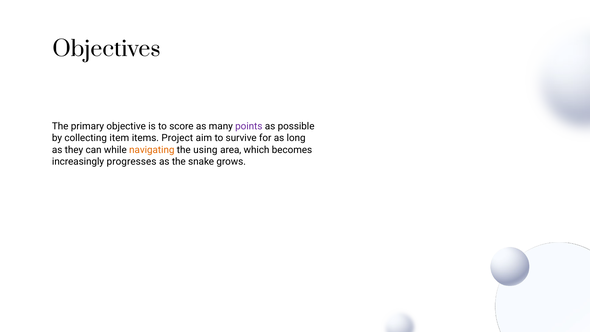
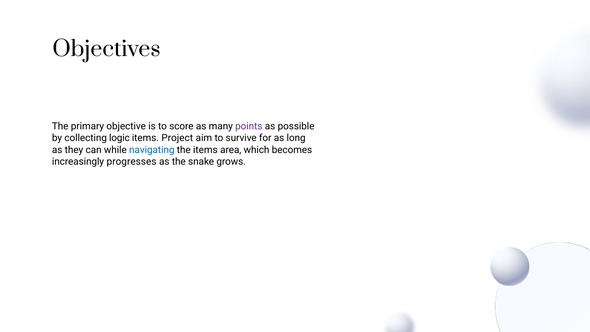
item: item -> logic (119, 138)
navigating colour: orange -> blue (152, 150)
the using: using -> items (205, 150)
